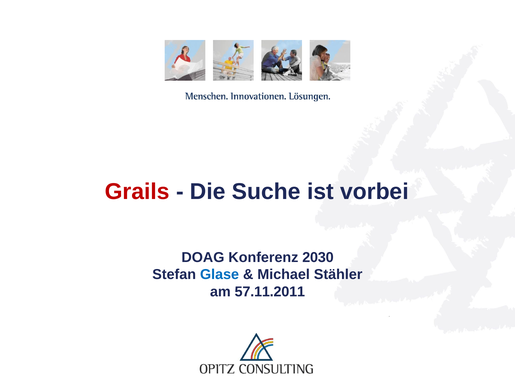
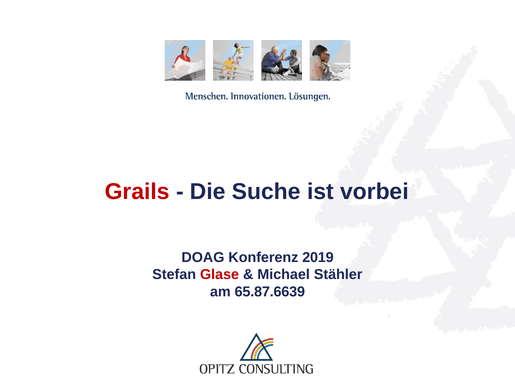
2030: 2030 -> 2019 (318, 258)
Glase colour: blue -> red (220, 275)
57.11.2011: 57.11.2011 -> 65.87.6639 (270, 292)
